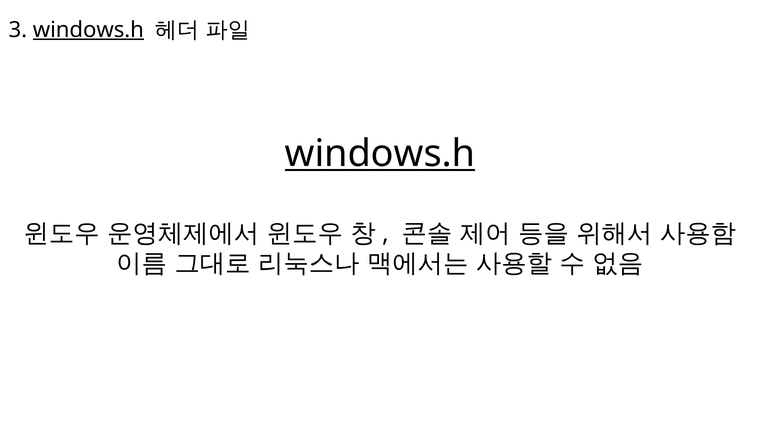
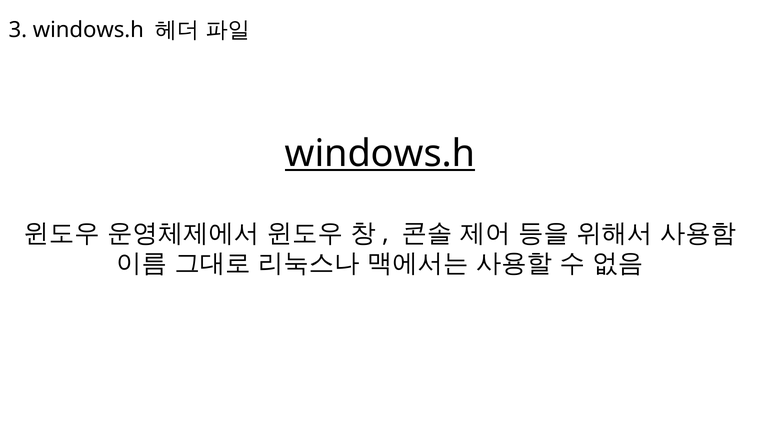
windows.h underline: present -> none (88, 30)
